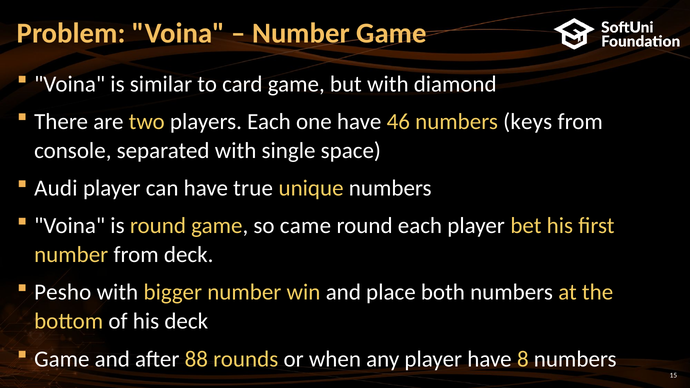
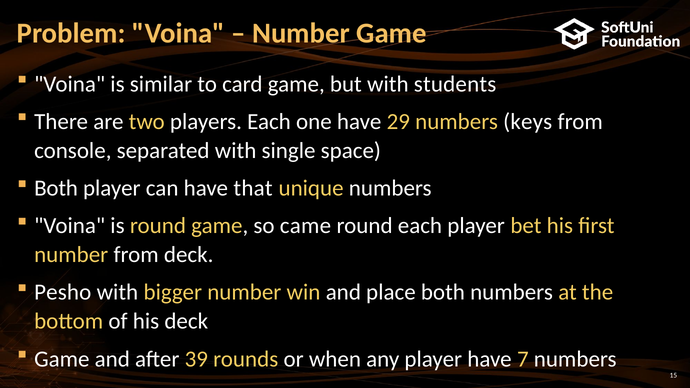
diamond: diamond -> students (455, 84)
46: 46 -> 29 (398, 122)
Audi: Audi -> Both (56, 188)
true: true -> that (253, 188)
88: 88 -> 39 (196, 359)
8: 8 -> 7 (523, 359)
